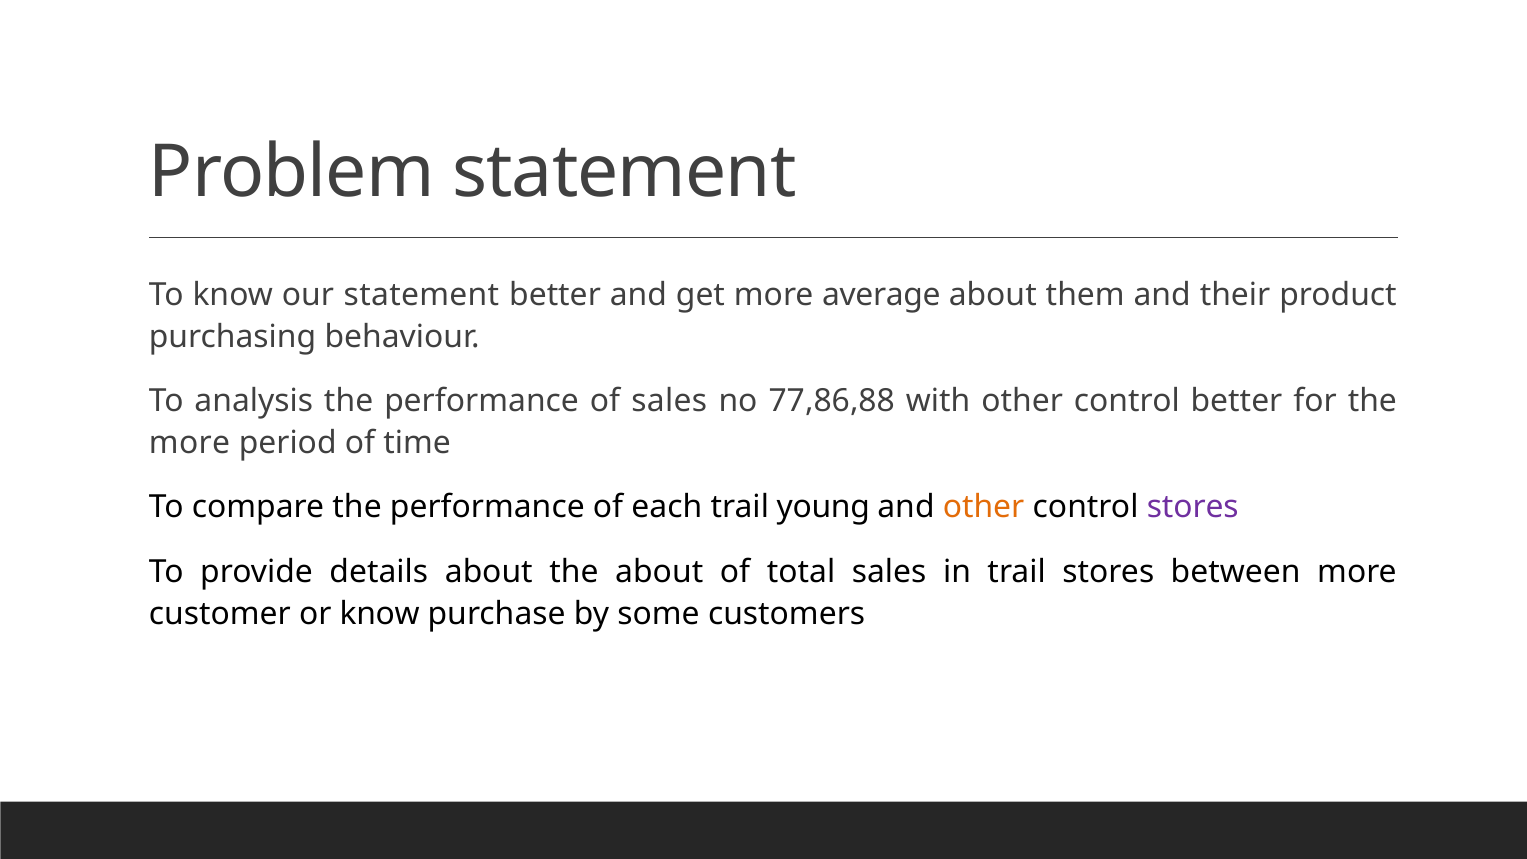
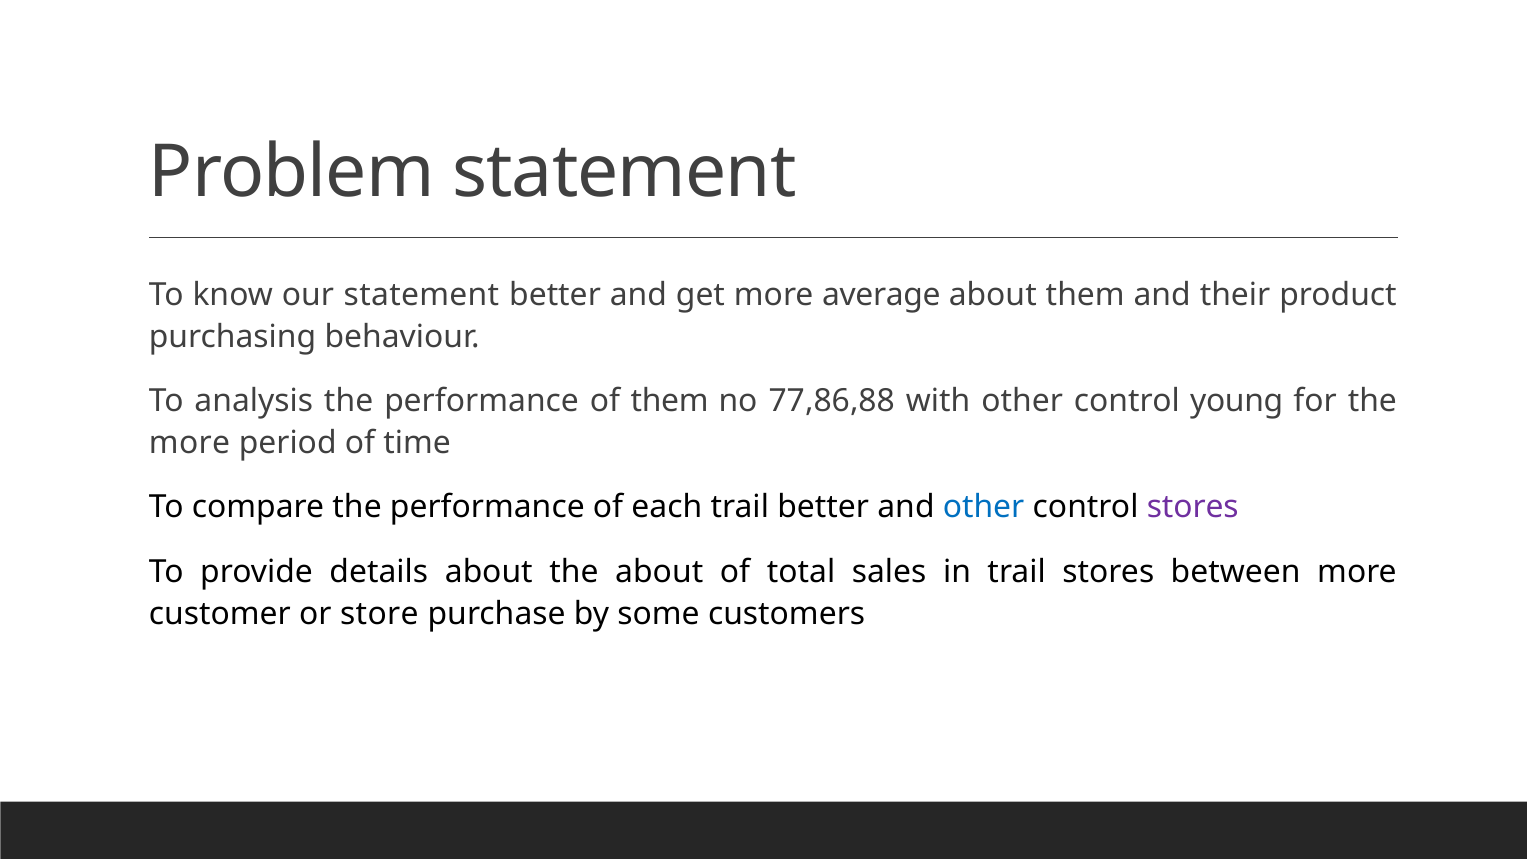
of sales: sales -> them (670, 401)
control better: better -> young (1237, 401)
trail young: young -> better (823, 507)
other colour: orange -> blue (984, 507)
or know: know -> store (379, 614)
